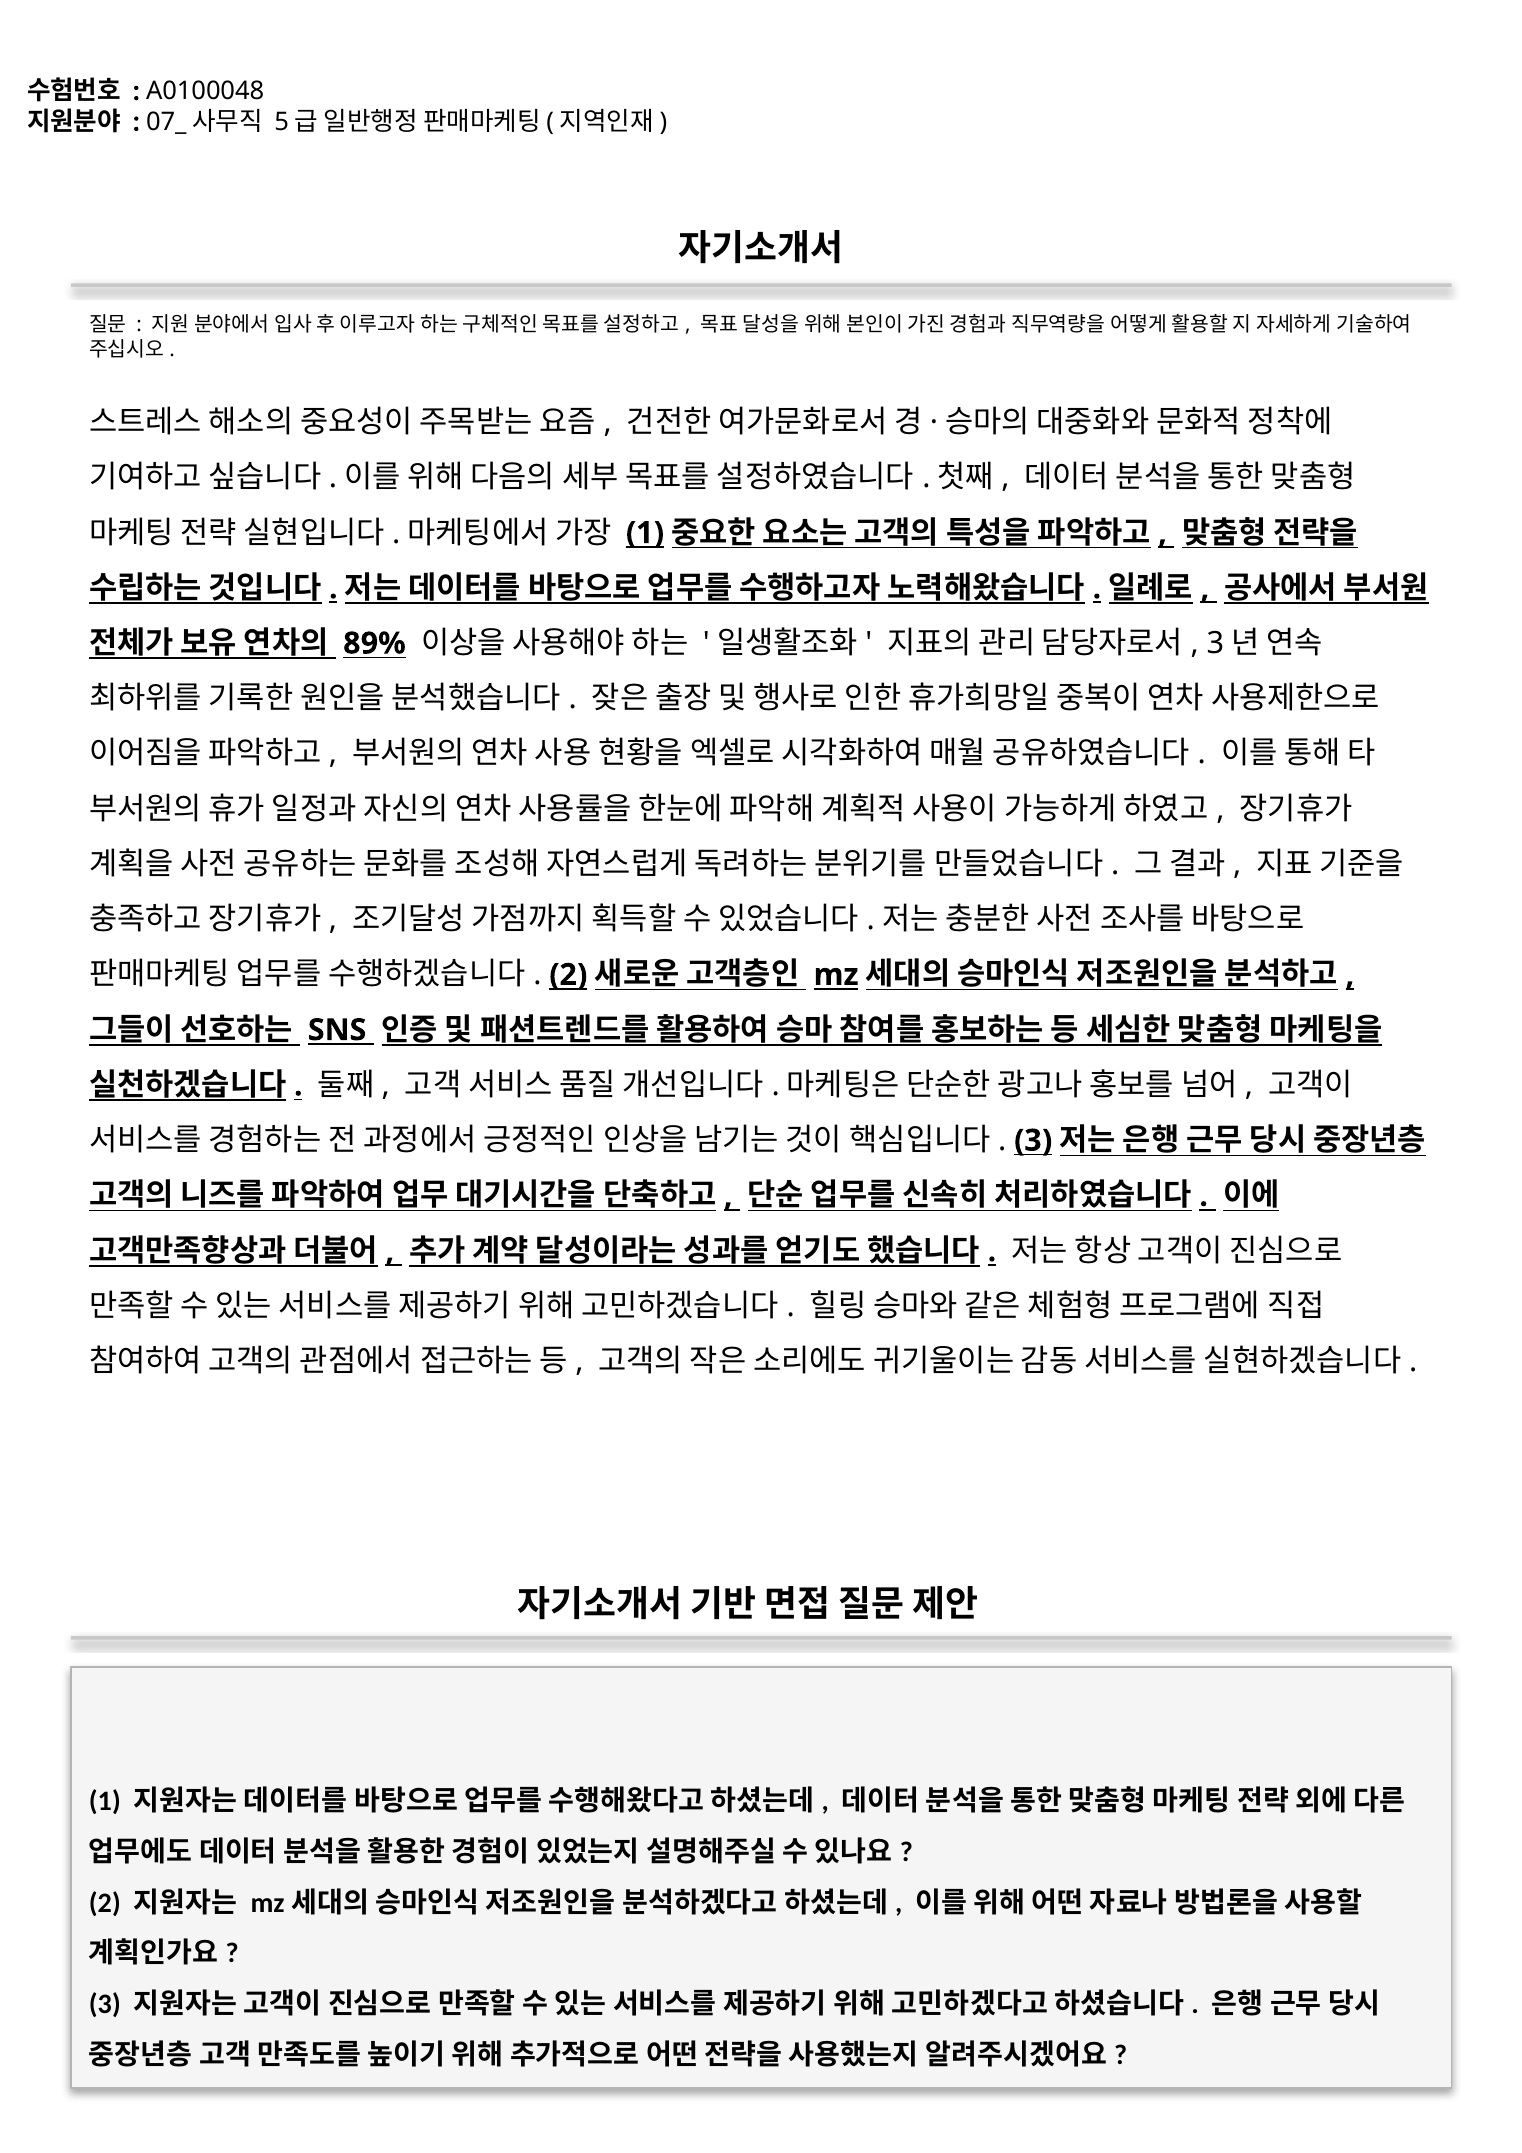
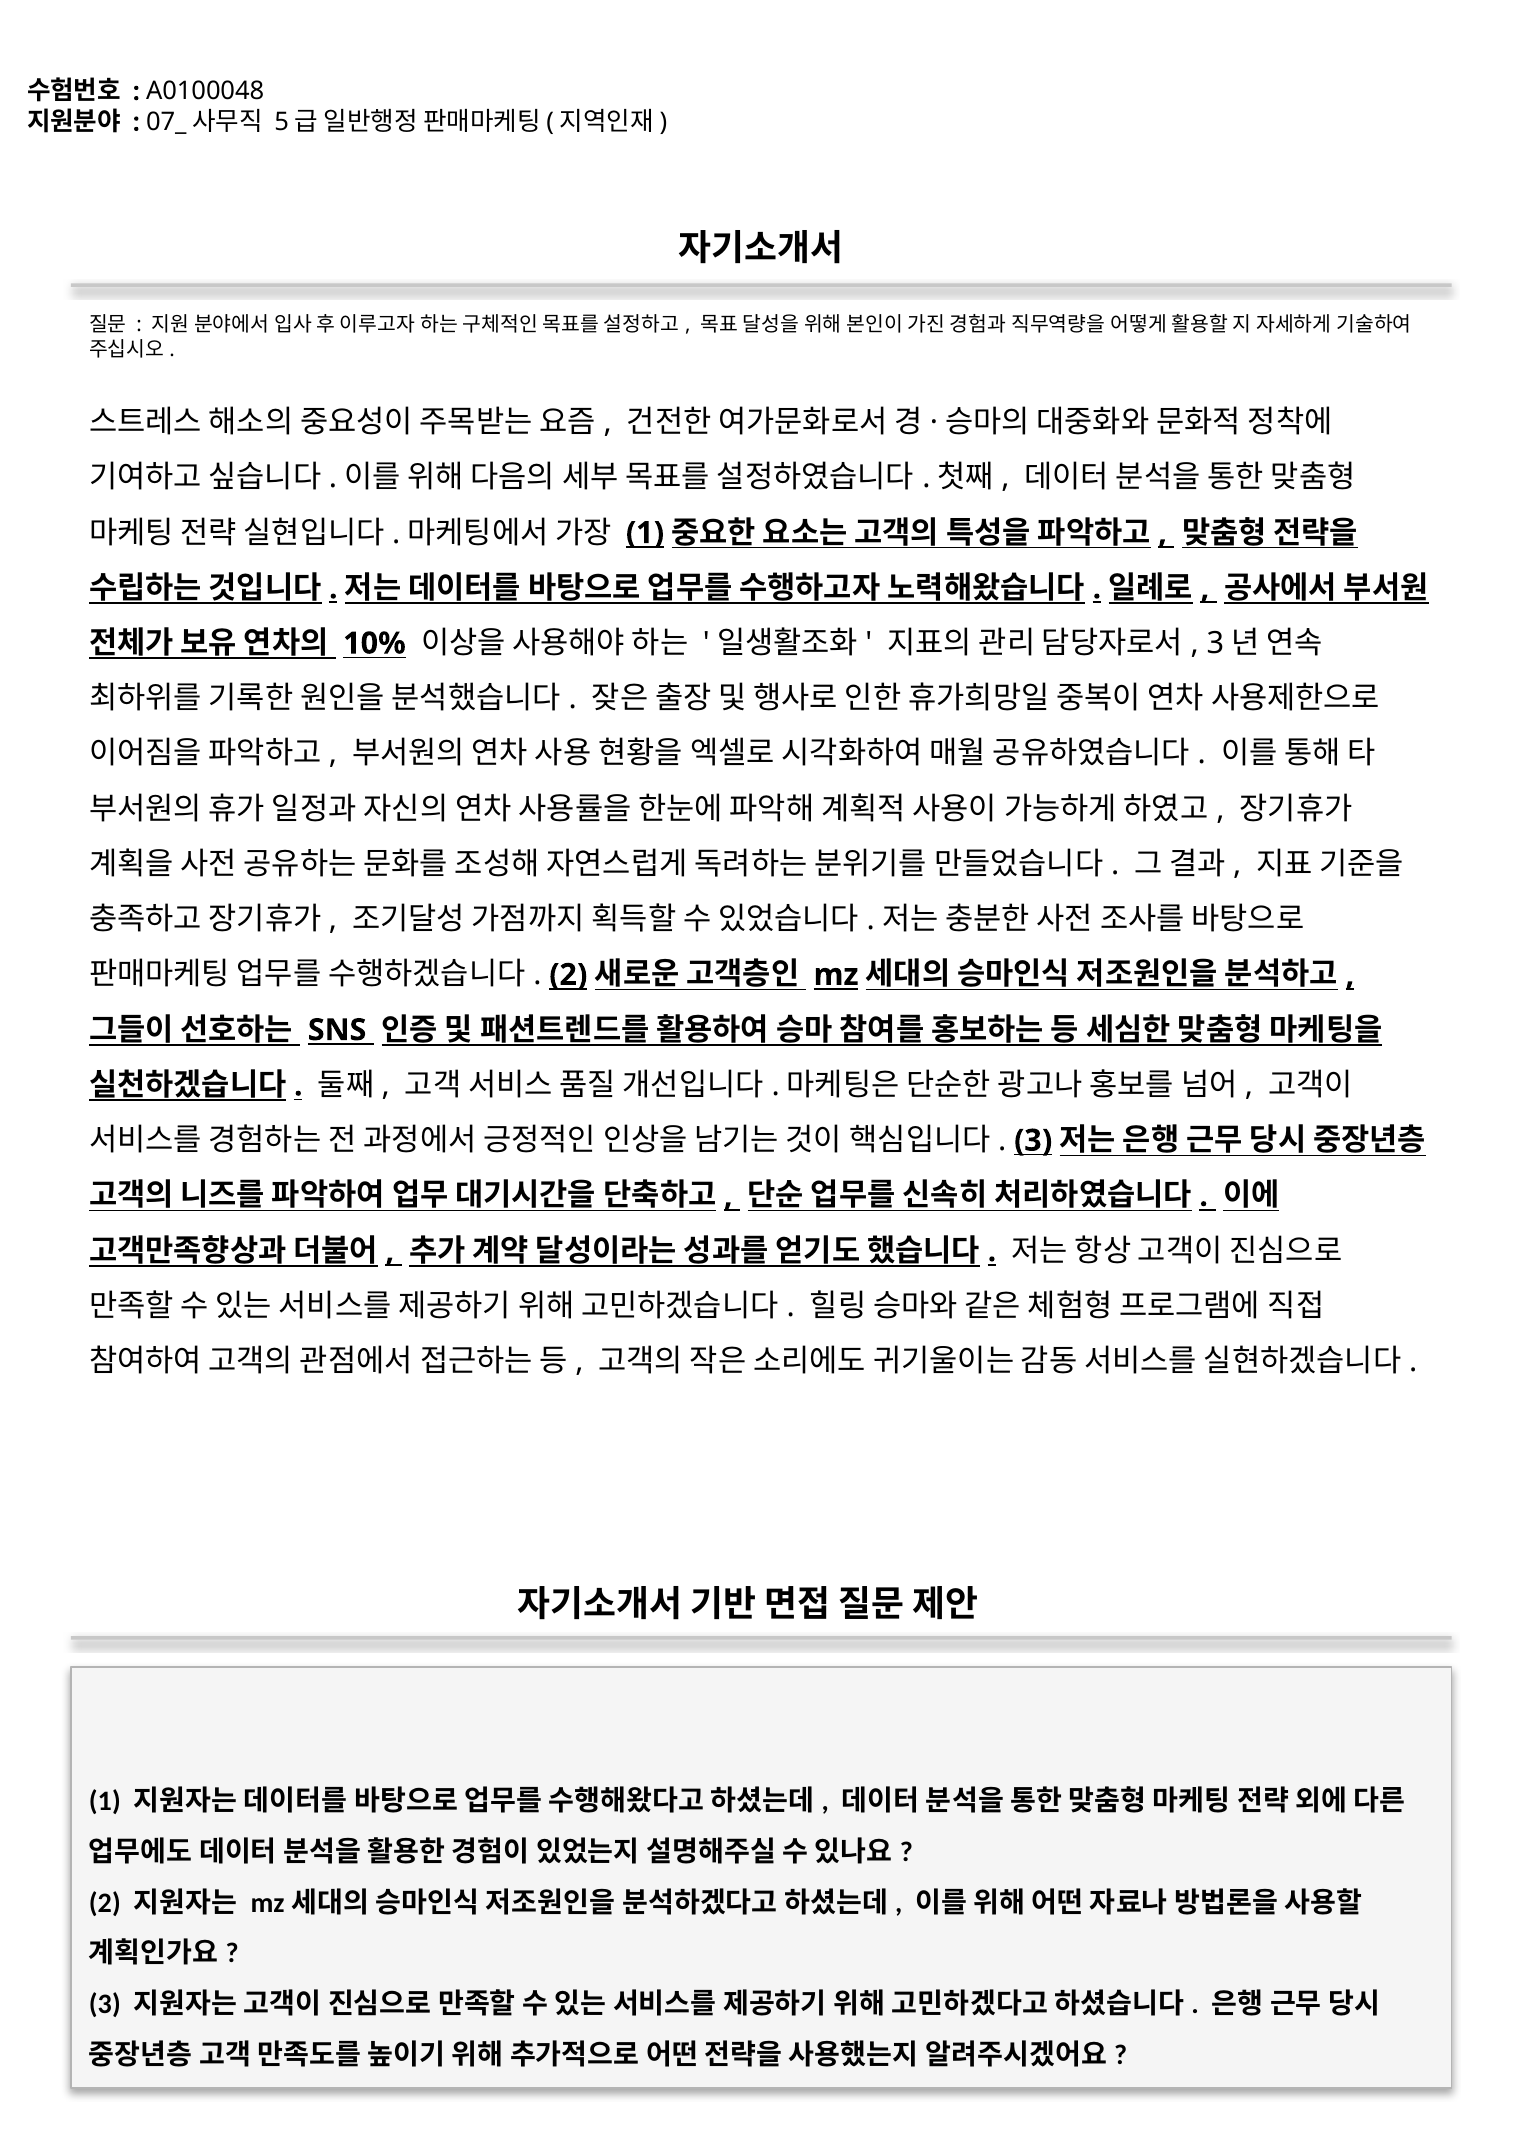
89%: 89% -> 10% (374, 643)
